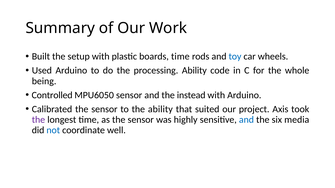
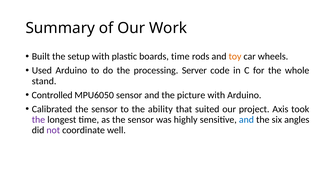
toy colour: blue -> orange (235, 57)
processing Ability: Ability -> Server (194, 71)
being: being -> stand (44, 81)
instead: instead -> picture (191, 95)
media: media -> angles (297, 120)
not colour: blue -> purple (53, 130)
